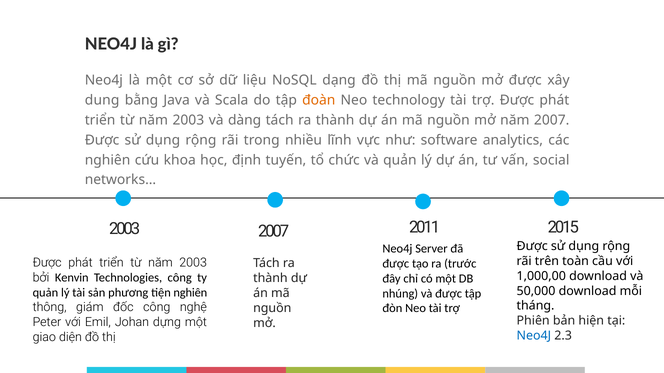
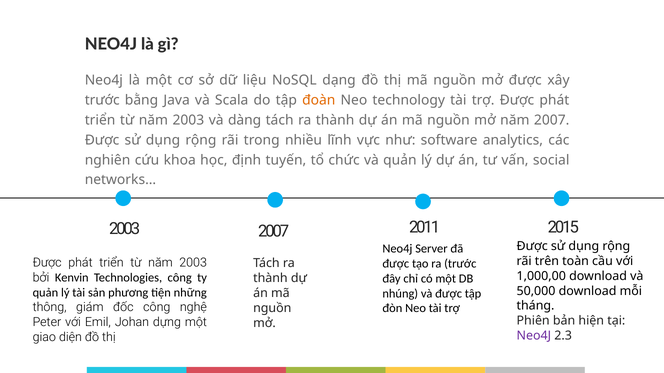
dung: dung -> trước (102, 100)
tiện nghiên: nghiên -> những (190, 293)
Neo4J colour: blue -> purple (534, 336)
